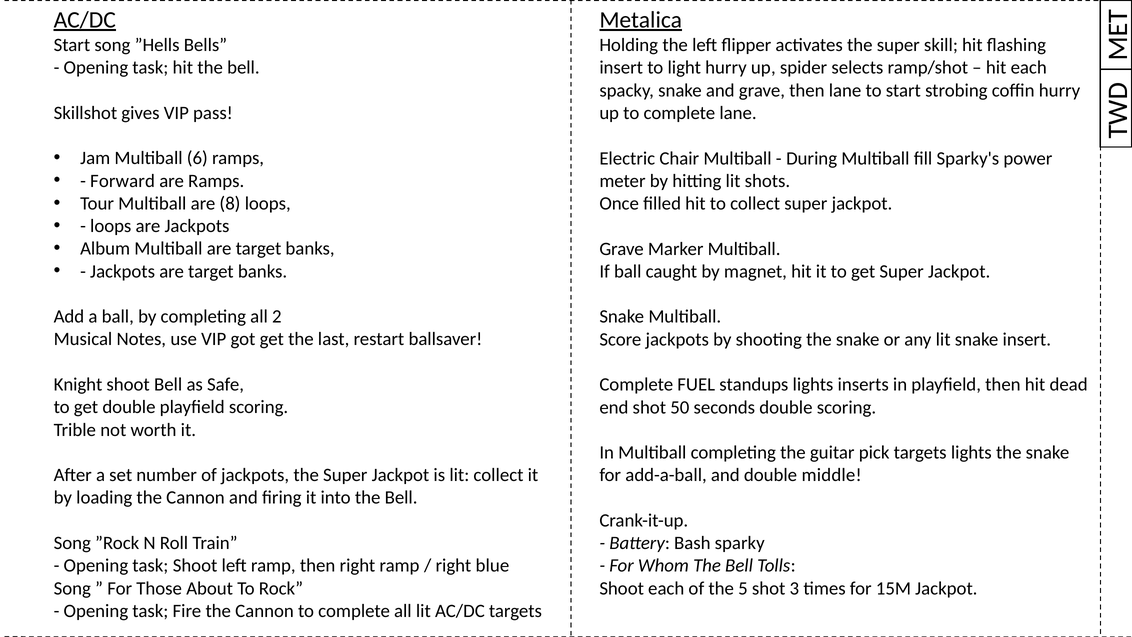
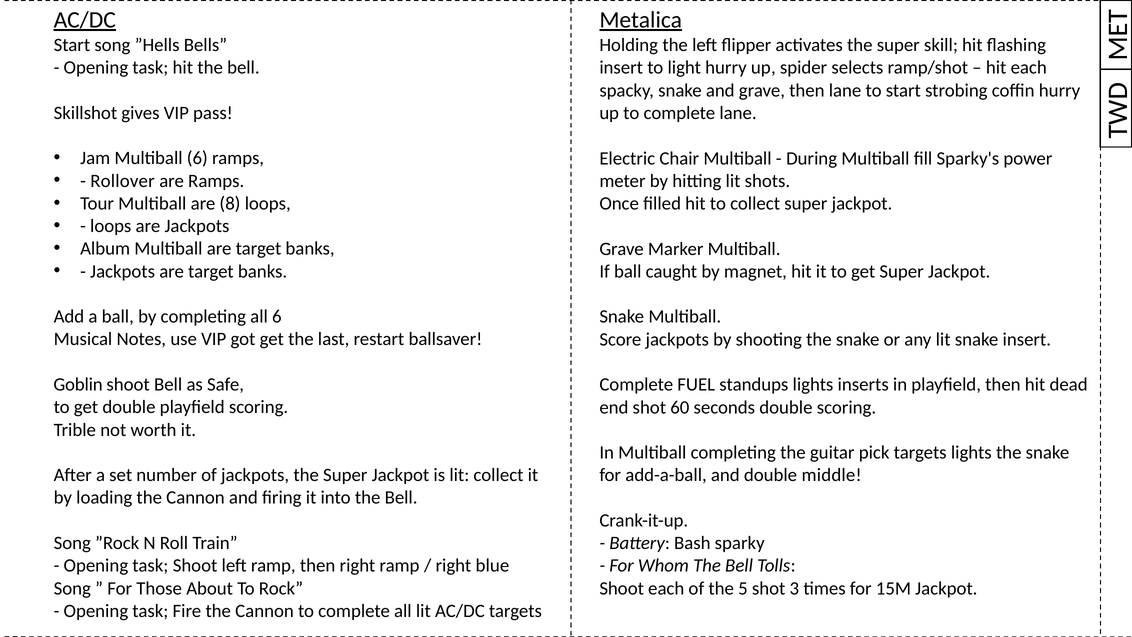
Forward: Forward -> Rollover (122, 181)
all 2: 2 -> 6 (277, 316)
Knight: Knight -> Goblin (78, 384)
50: 50 -> 60 (680, 407)
